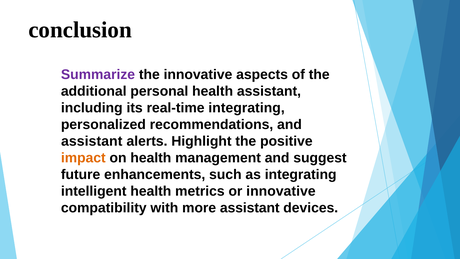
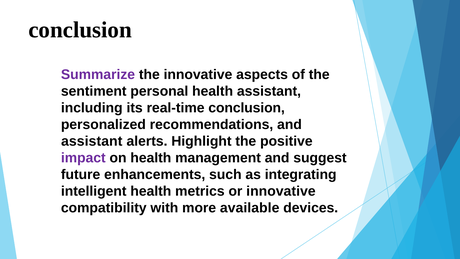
additional: additional -> sentiment (94, 91)
real-time integrating: integrating -> conclusion (247, 108)
impact colour: orange -> purple (83, 158)
more assistant: assistant -> available (250, 208)
